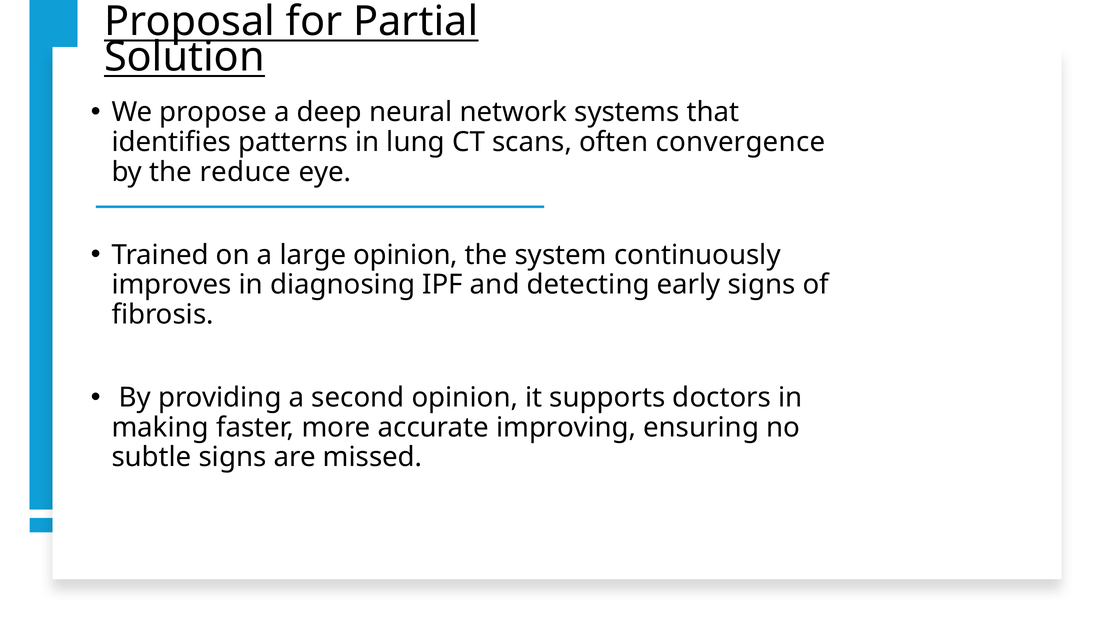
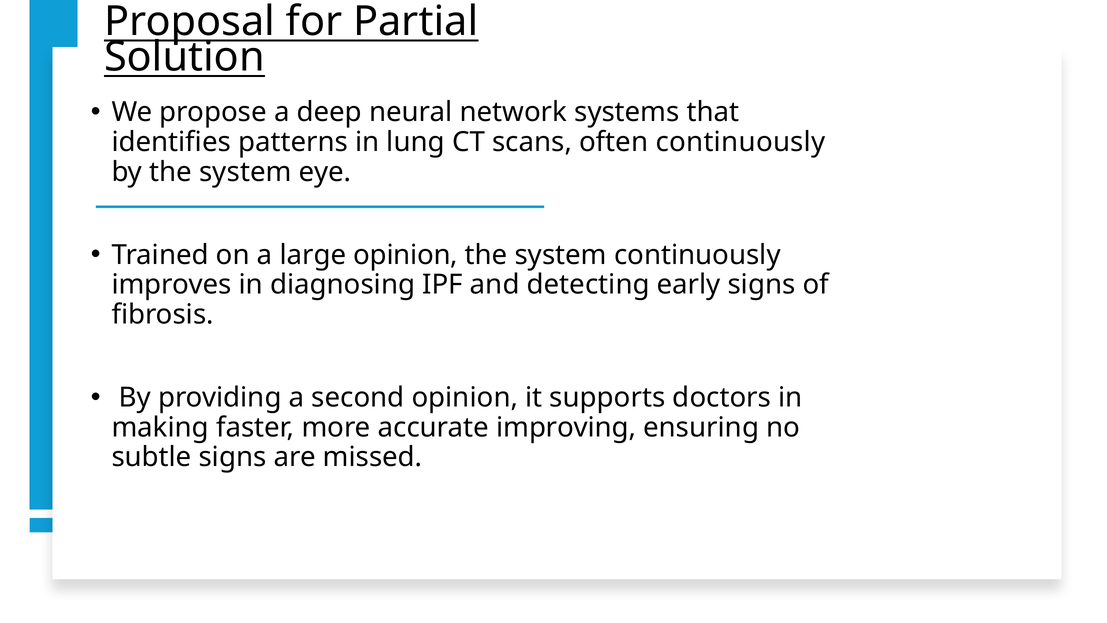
often convergence: convergence -> continuously (741, 142)
by the reduce: reduce -> system (245, 172)
